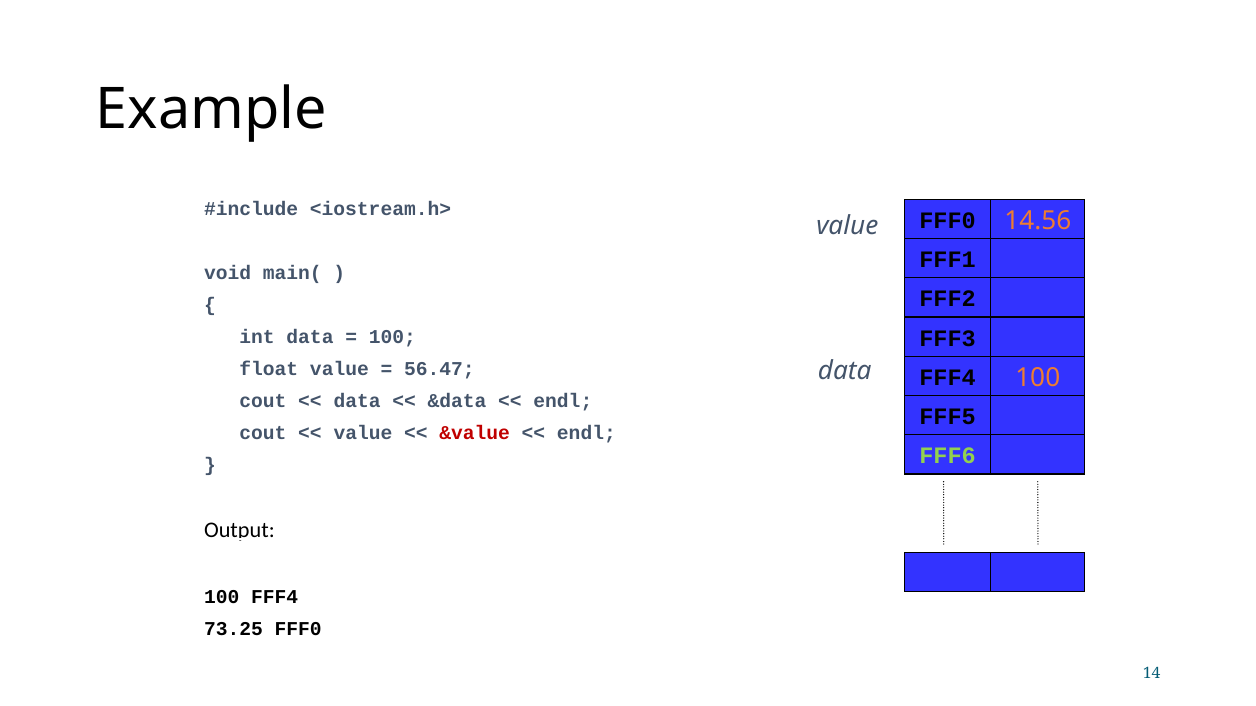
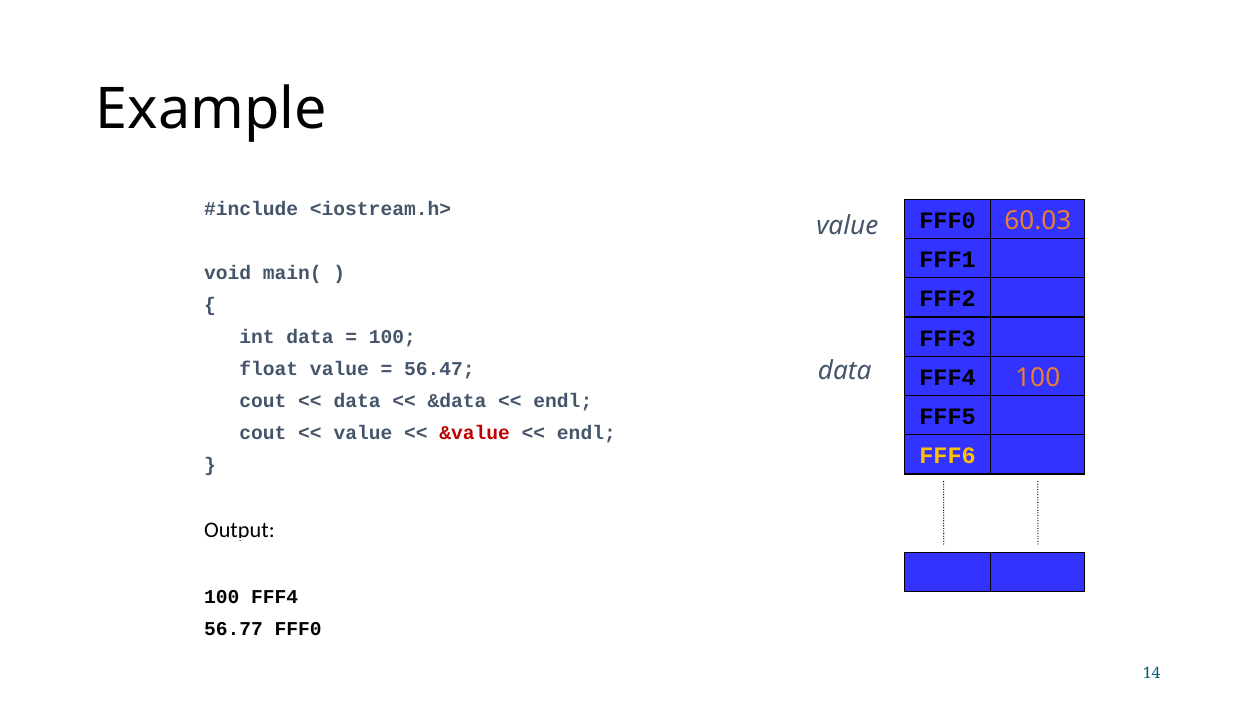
14.56: 14.56 -> 60.03 (1038, 221)
FFF6 colour: light green -> yellow (948, 456)
73.25: 73.25 -> 56.77 (233, 630)
